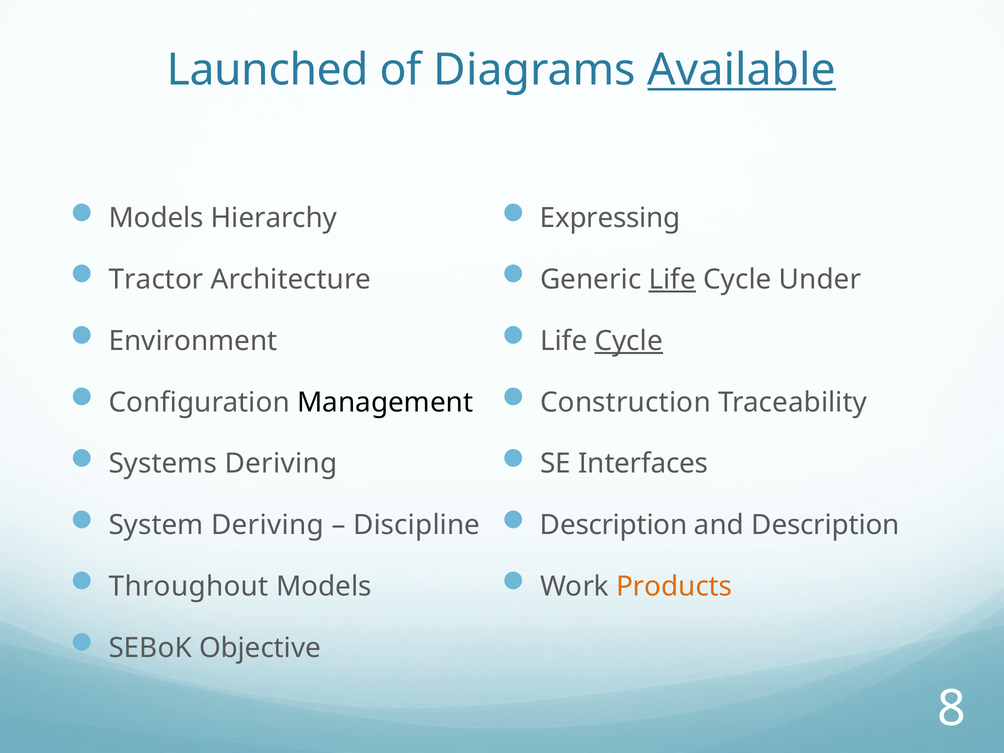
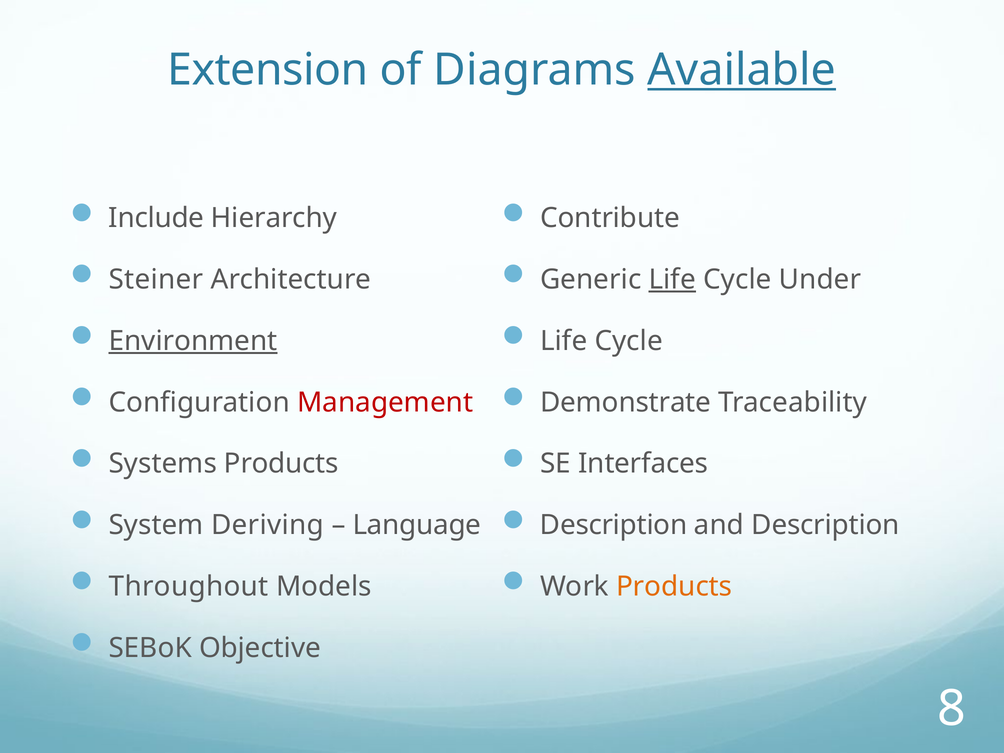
Launched: Launched -> Extension (268, 70)
Models: Models -> Include (156, 218)
Expressing: Expressing -> Contribute (610, 218)
Tractor: Tractor -> Steiner (156, 280)
Environment underline: none -> present (193, 341)
Cycle underline: present -> none (629, 341)
Management colour: black -> red (385, 402)
Construction: Construction -> Demonstrate (626, 402)
Systems Deriving: Deriving -> Products (281, 464)
Discipline: Discipline -> Language (417, 525)
